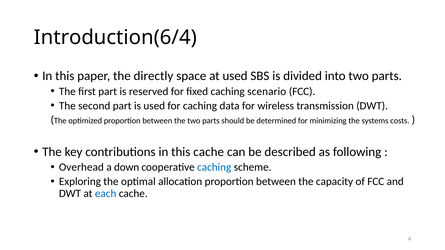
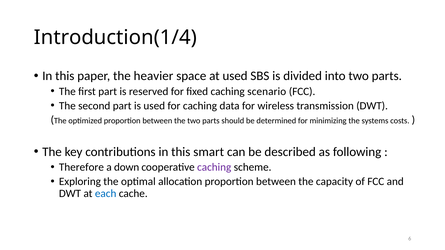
Introduction(6/4: Introduction(6/4 -> Introduction(1/4 (115, 37)
directly: directly -> heavier (153, 76)
this cache: cache -> smart (209, 152)
Overhead: Overhead -> Therefore (81, 167)
caching colour: blue -> purple (214, 167)
